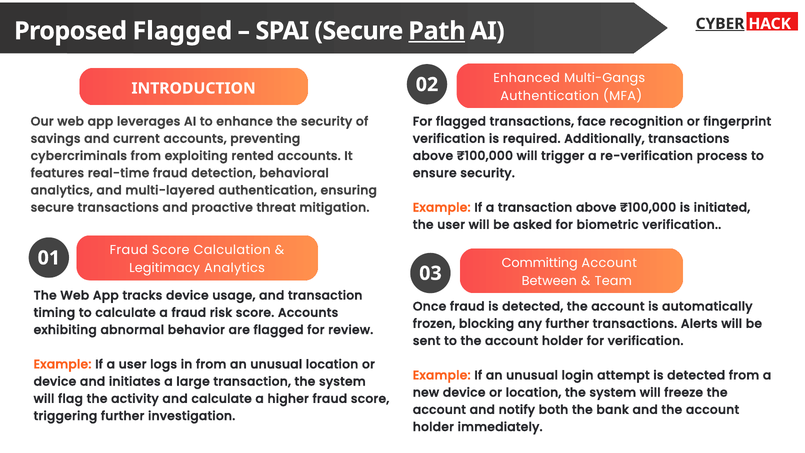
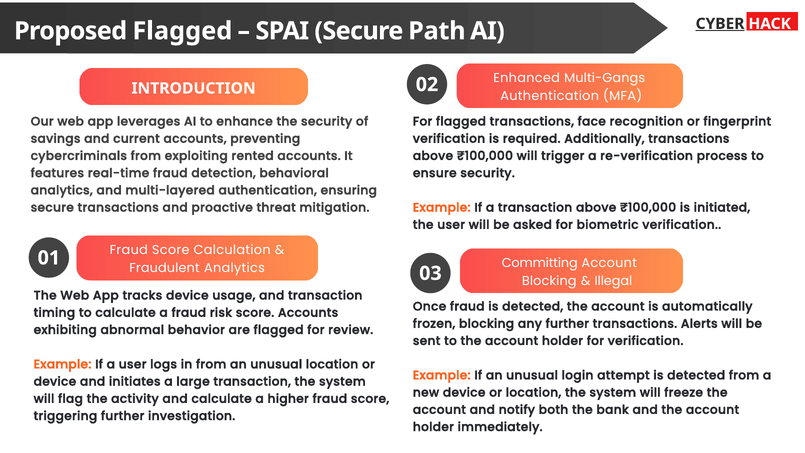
Path underline: present -> none (437, 31)
Legitimacy: Legitimacy -> Fraudulent (164, 268)
Between: Between -> Blocking (549, 281)
Team: Team -> Illegal (613, 281)
